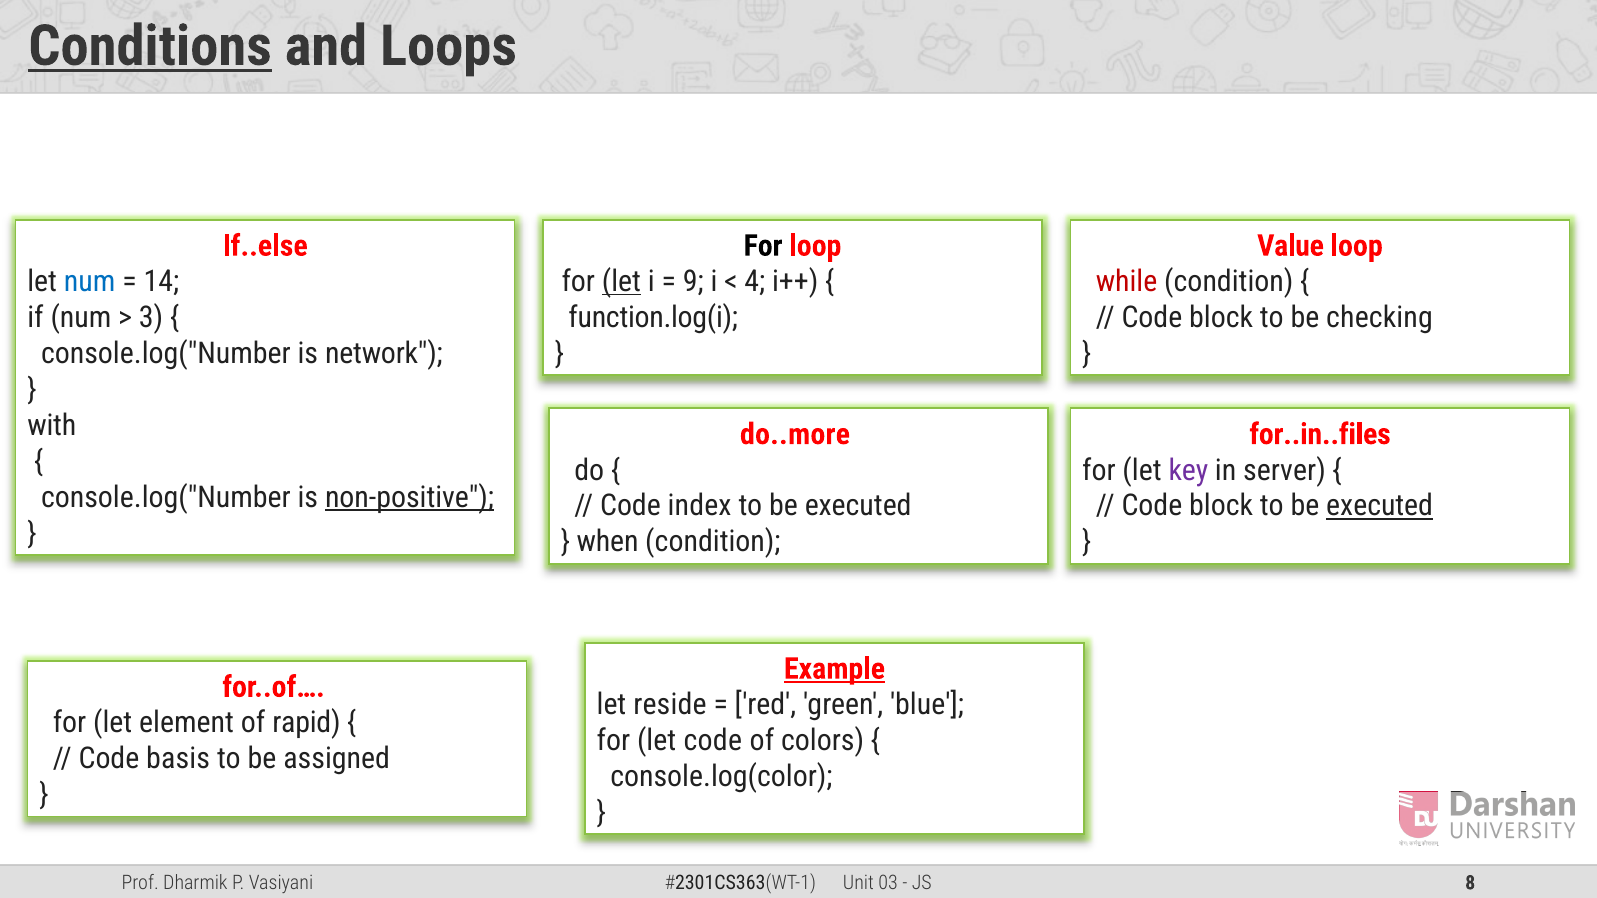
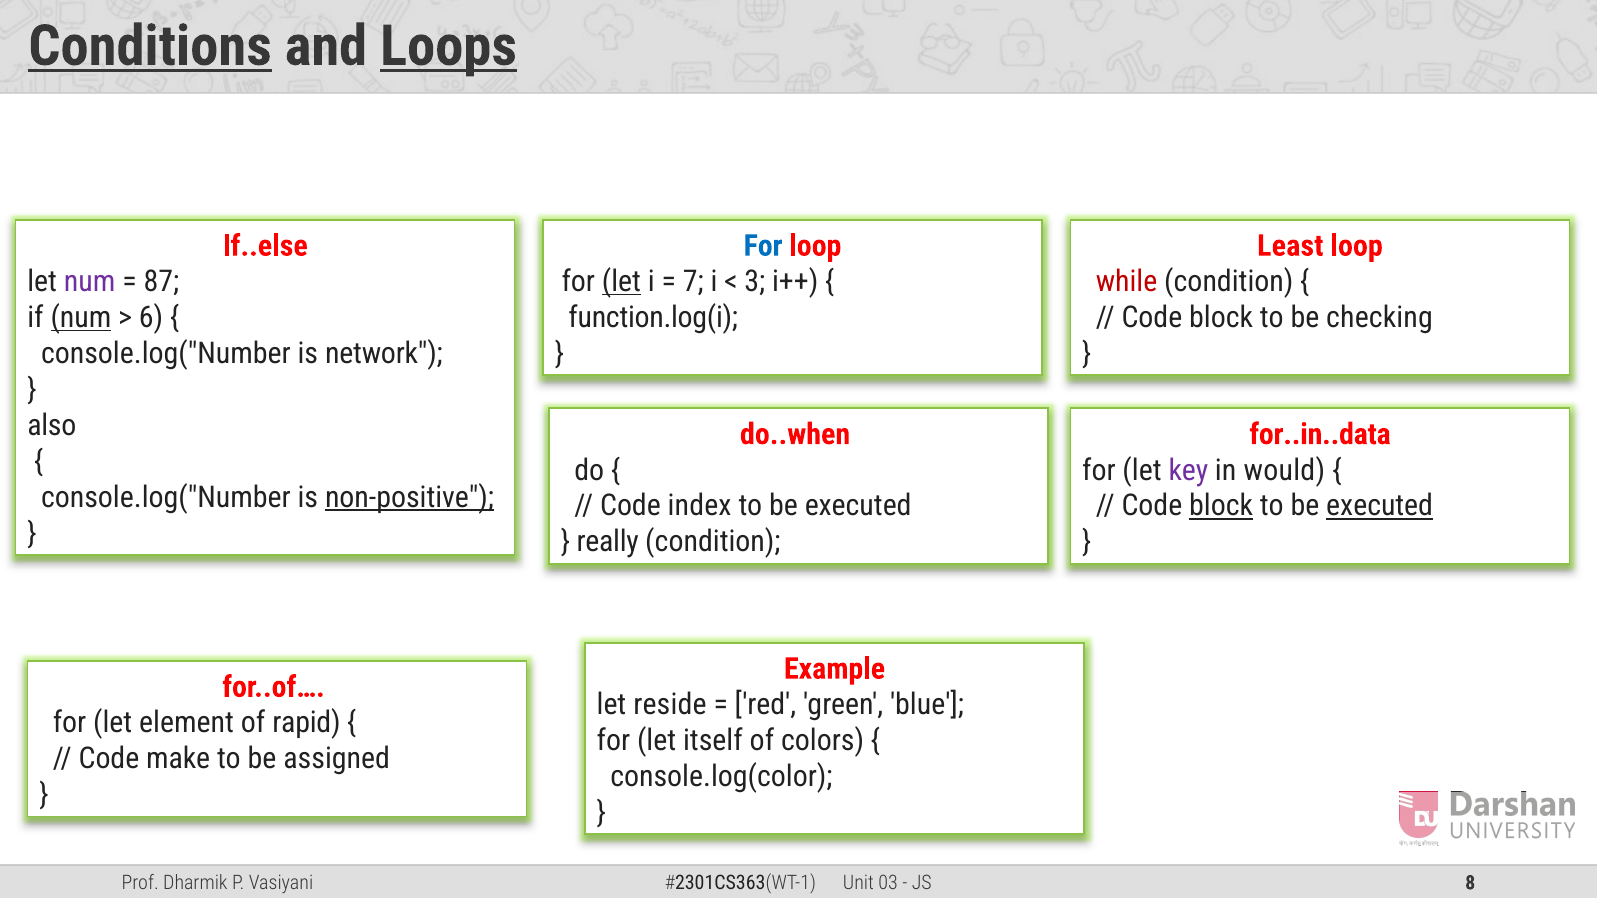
Loops underline: none -> present (449, 46)
For colour: black -> blue (763, 246)
Value: Value -> Least (1290, 246)
num colour: blue -> purple (90, 282)
14: 14 -> 87 (161, 282)
9: 9 -> 7 (693, 282)
4: 4 -> 3 (755, 282)
num underline: none -> present (81, 318)
3: 3 -> 6 (151, 318)
with: with -> also (52, 426)
do..more: do..more -> do..when (795, 434)
for..in..files: for..in..files -> for..in..data (1320, 434)
server: server -> would (1284, 470)
block underline: none -> present (1221, 506)
when: when -> really (608, 542)
Example underline: present -> none (835, 669)
let code: code -> itself (713, 741)
basis: basis -> make (178, 759)
